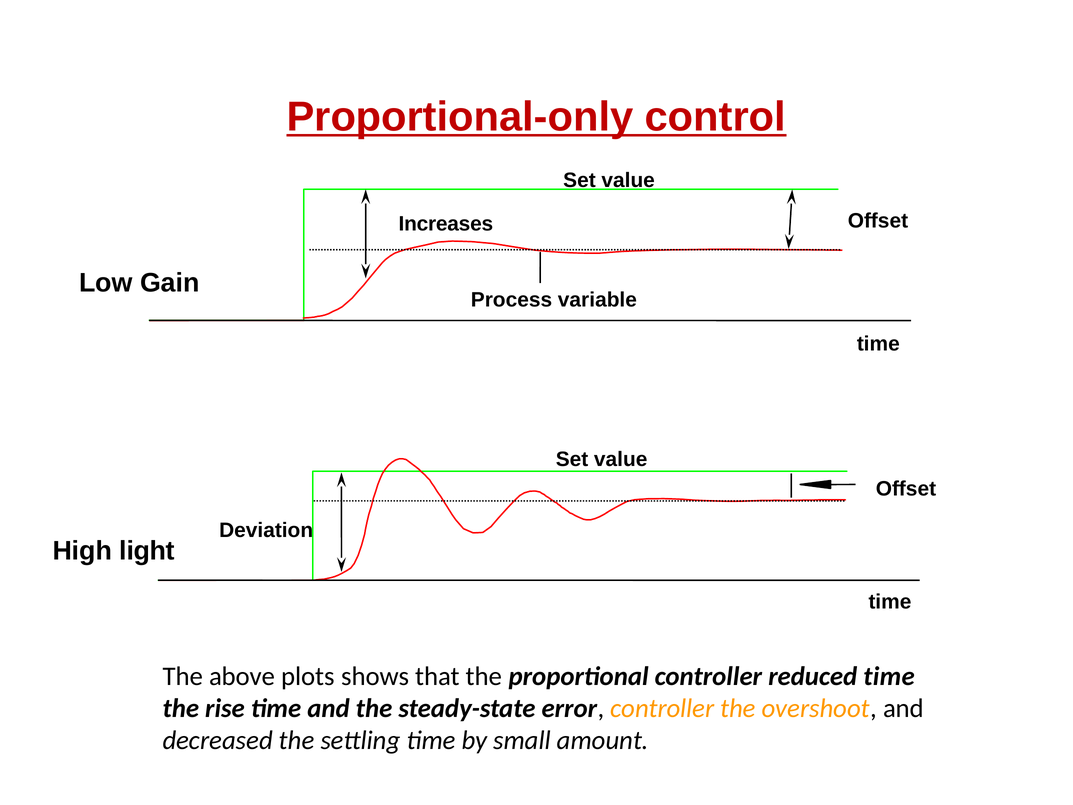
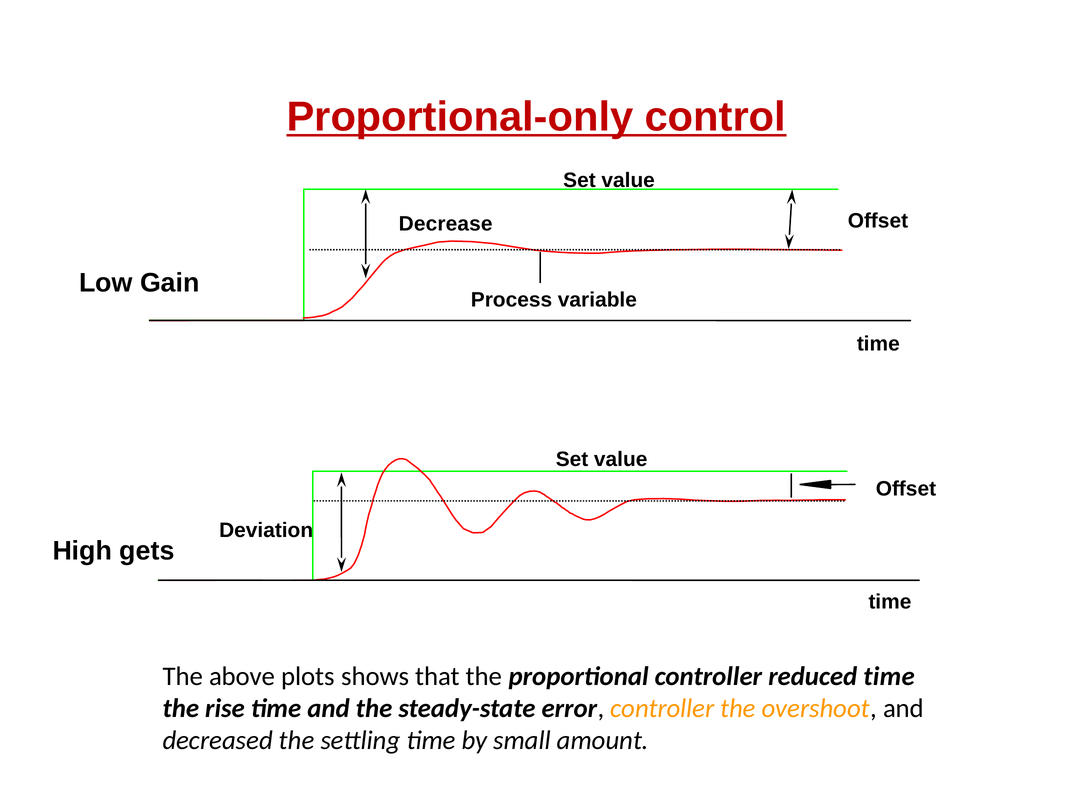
Increases: Increases -> Decrease (446, 224)
light: light -> gets (147, 551)
